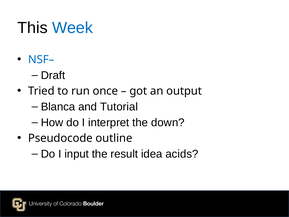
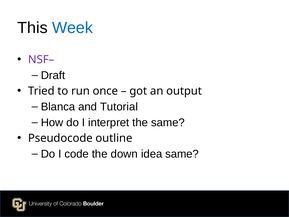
NSF– colour: blue -> purple (41, 60)
the down: down -> same (168, 122)
input: input -> code (77, 154)
result: result -> down (124, 154)
idea acids: acids -> same (182, 154)
